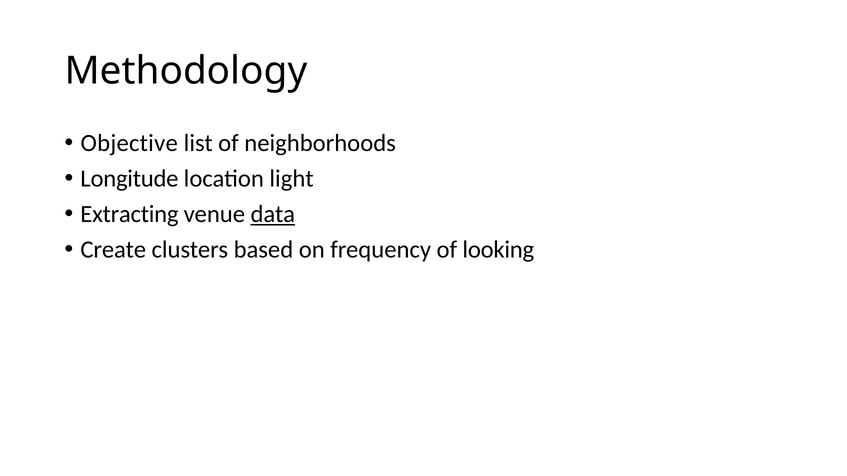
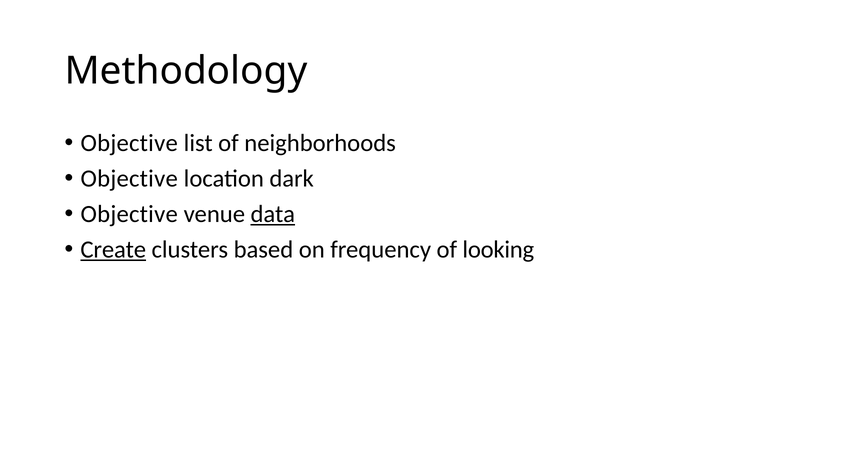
Longitude: Longitude -> Objective (129, 179)
light: light -> dark (292, 179)
Extracting: Extracting -> Objective (129, 214)
Create underline: none -> present (113, 250)
